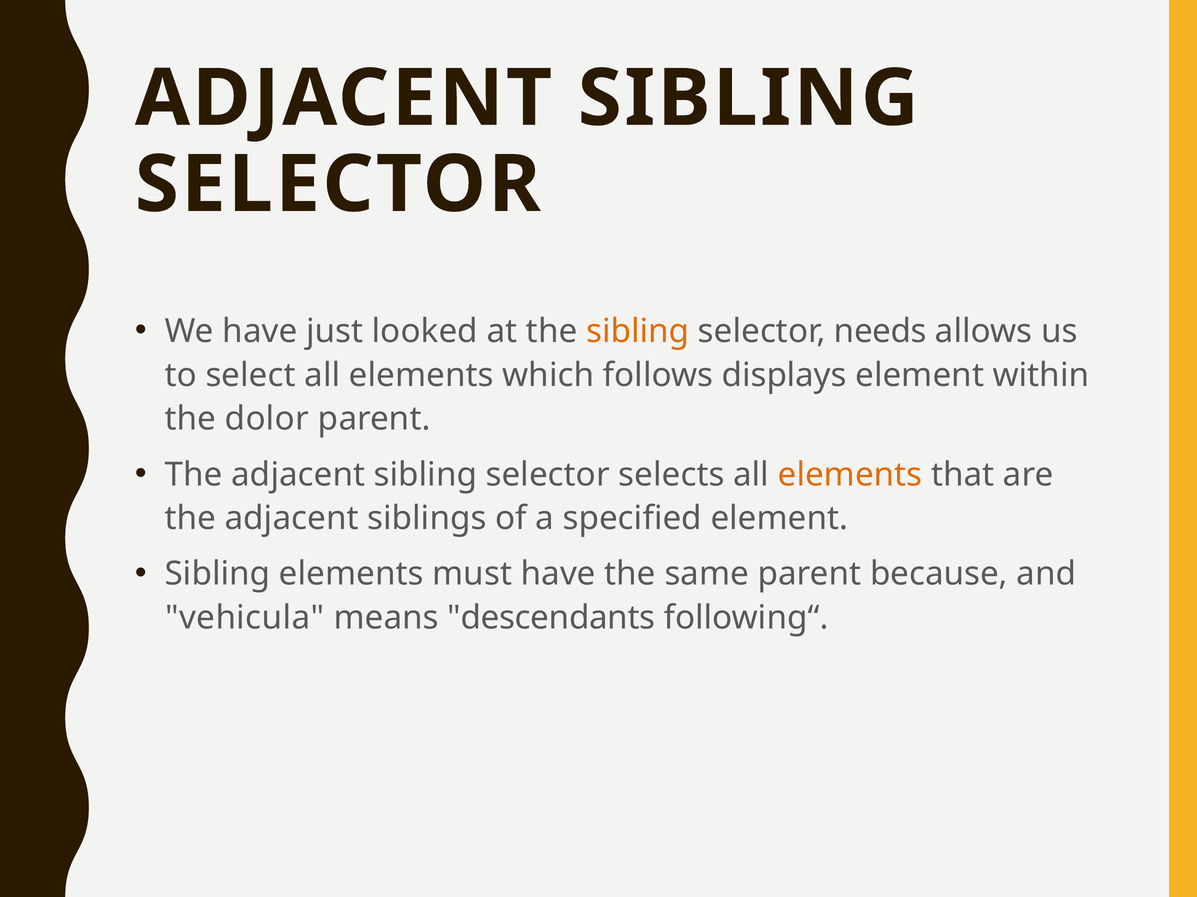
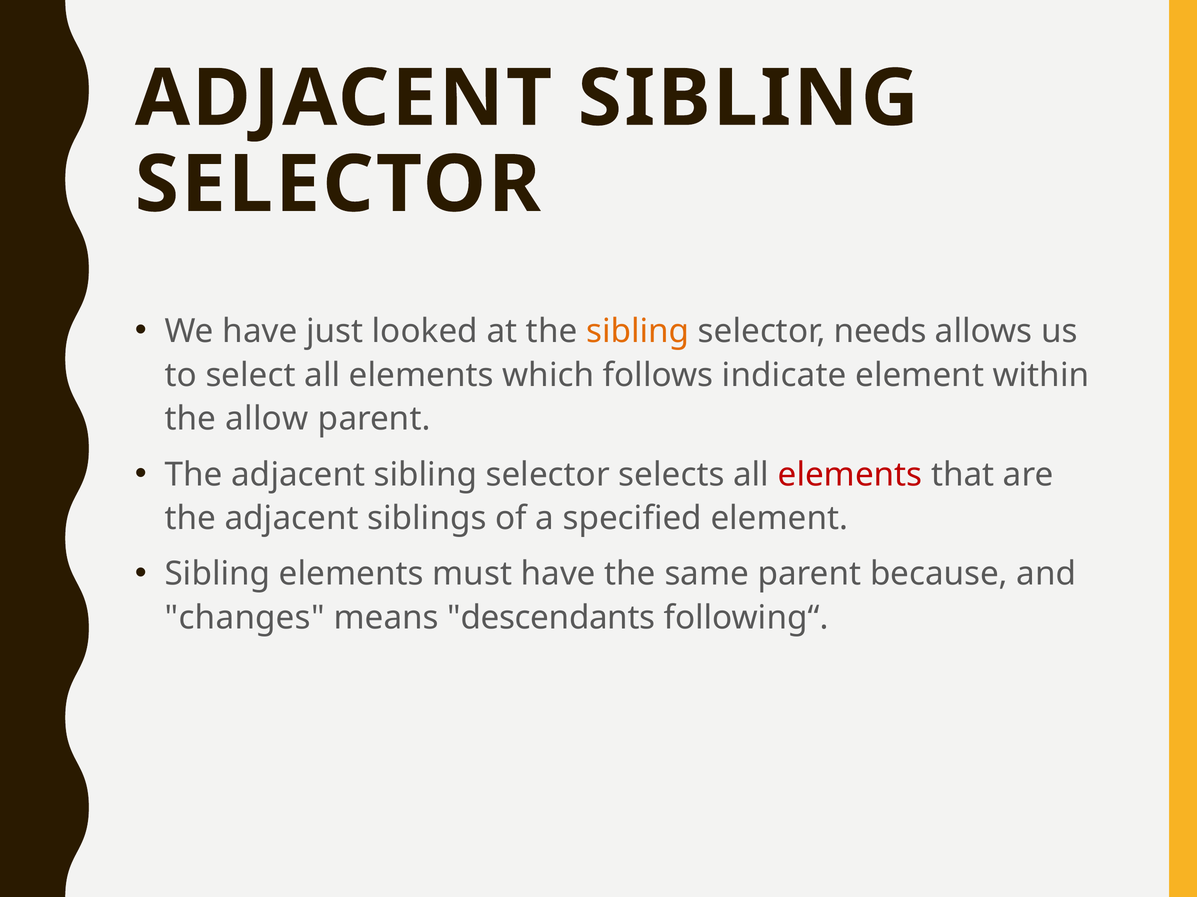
displays: displays -> indicate (784, 375)
dolor: dolor -> allow (267, 419)
elements colour: orange -> red (850, 475)
vehicula: vehicula -> changes (245, 618)
